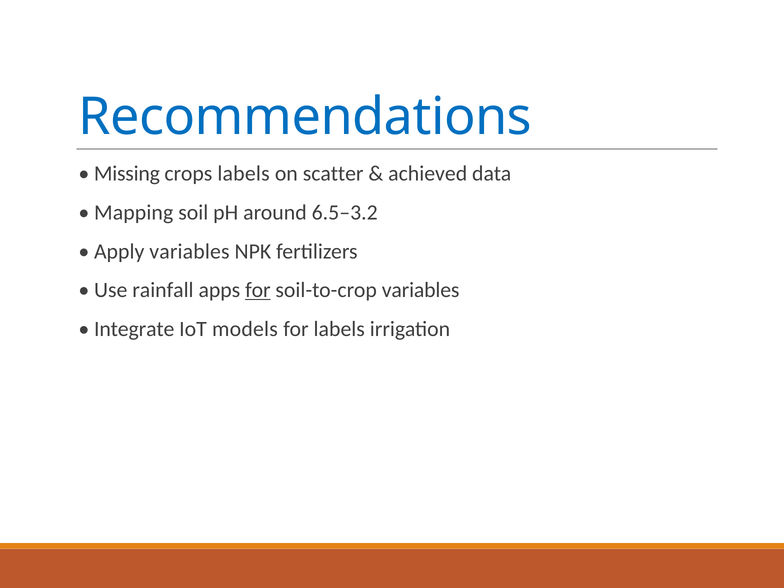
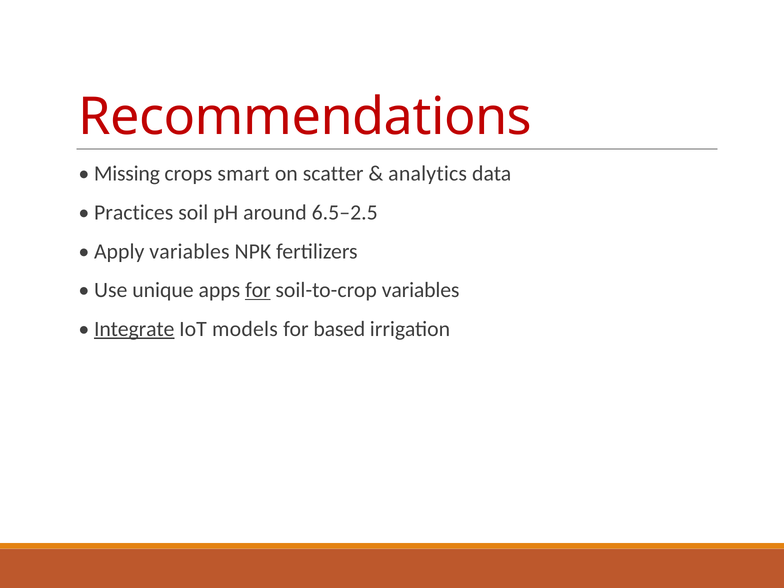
Recommendations colour: blue -> red (305, 117)
crops labels: labels -> smart (244, 174)
achieved: achieved -> analytics (428, 174)
Mapping: Mapping -> Practices (134, 213)
6.5–3.2: 6.5–3.2 -> 6.5–2.5 (345, 213)
rainfall: rainfall -> unique (163, 290)
Integrate underline: none -> present (134, 329)
for labels: labels -> based (339, 329)
